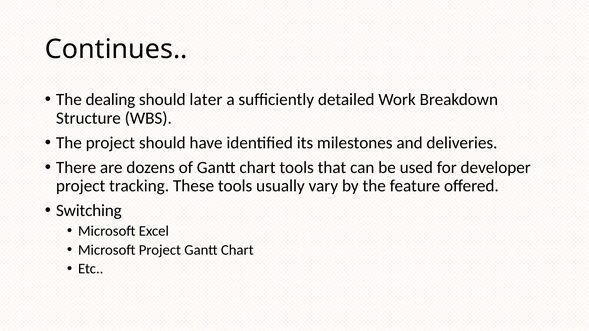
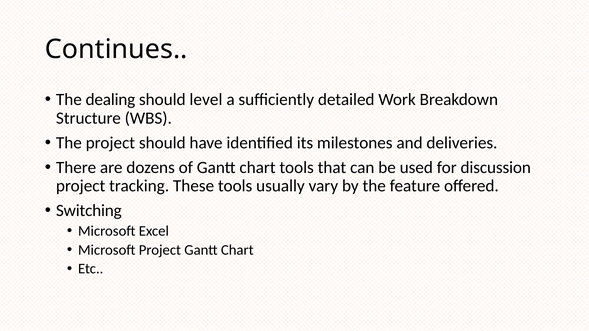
later: later -> level (206, 100)
developer: developer -> discussion (496, 168)
